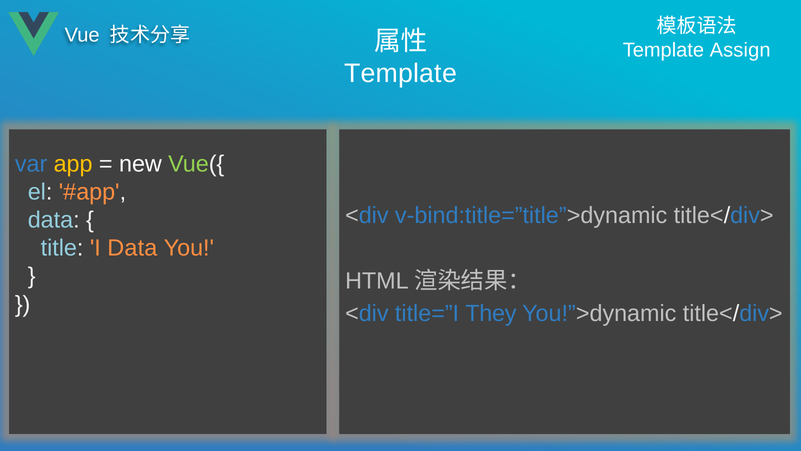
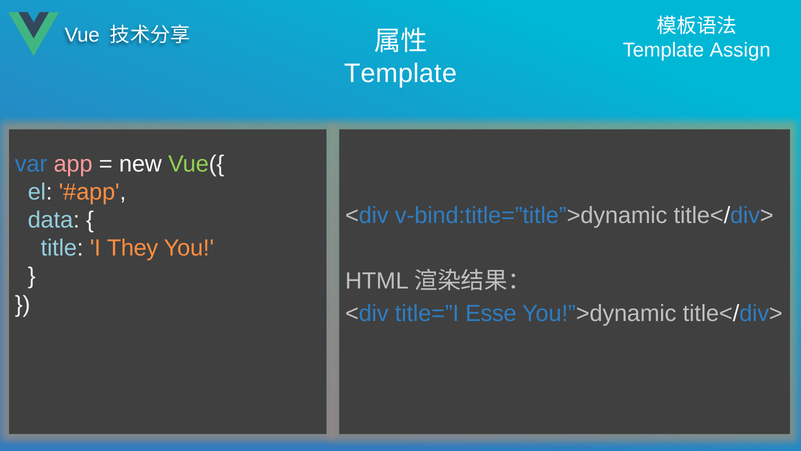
app colour: yellow -> pink (73, 164)
I Data: Data -> They (133, 248)
They: They -> Esse (491, 313)
